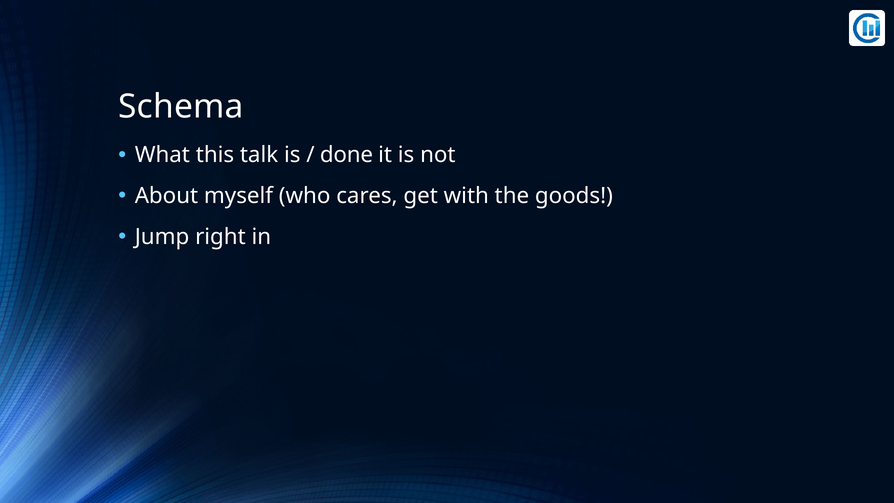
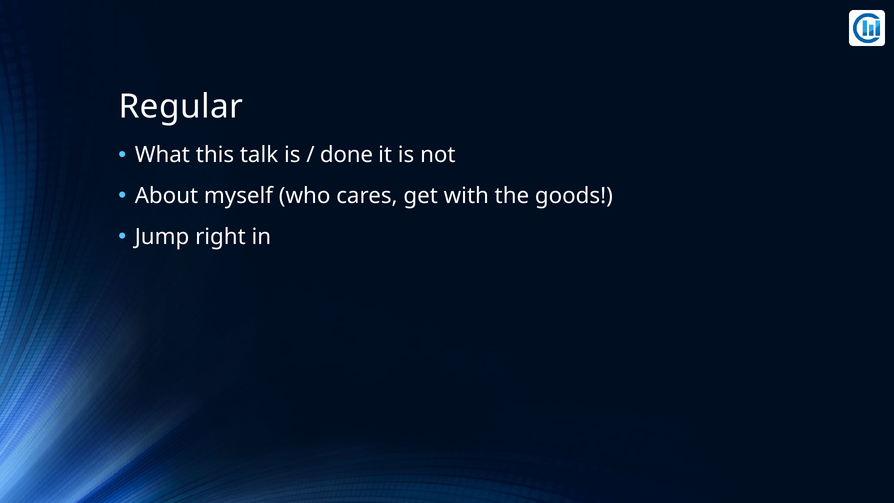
Schema: Schema -> Regular (181, 107)
